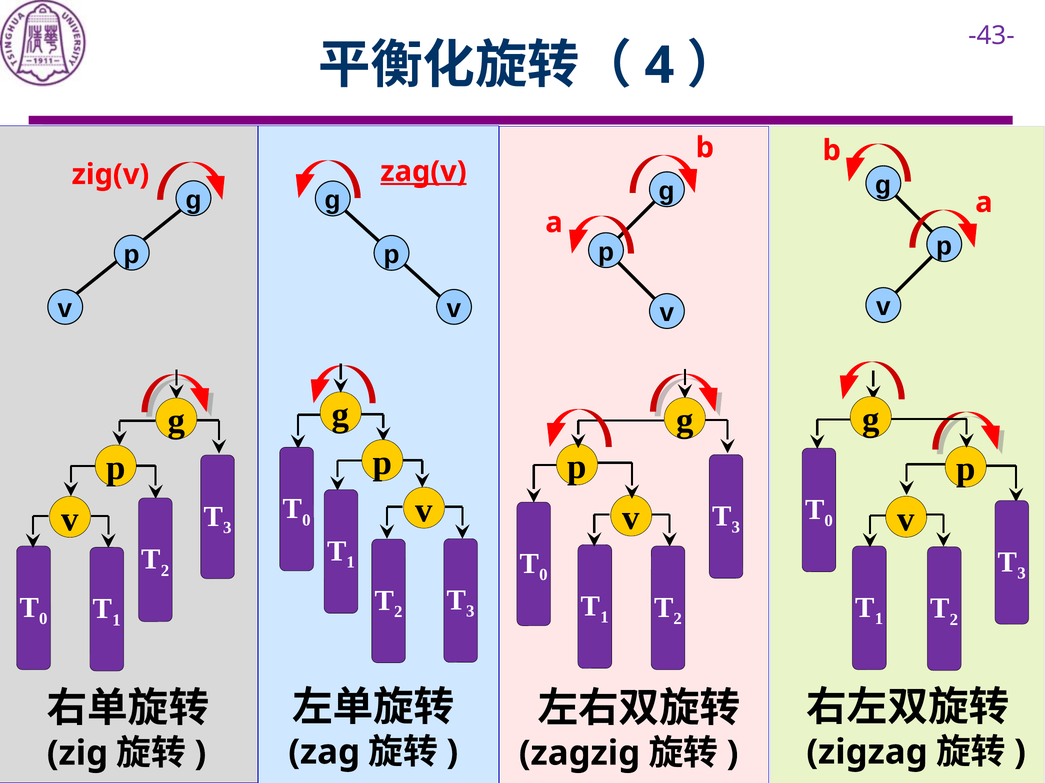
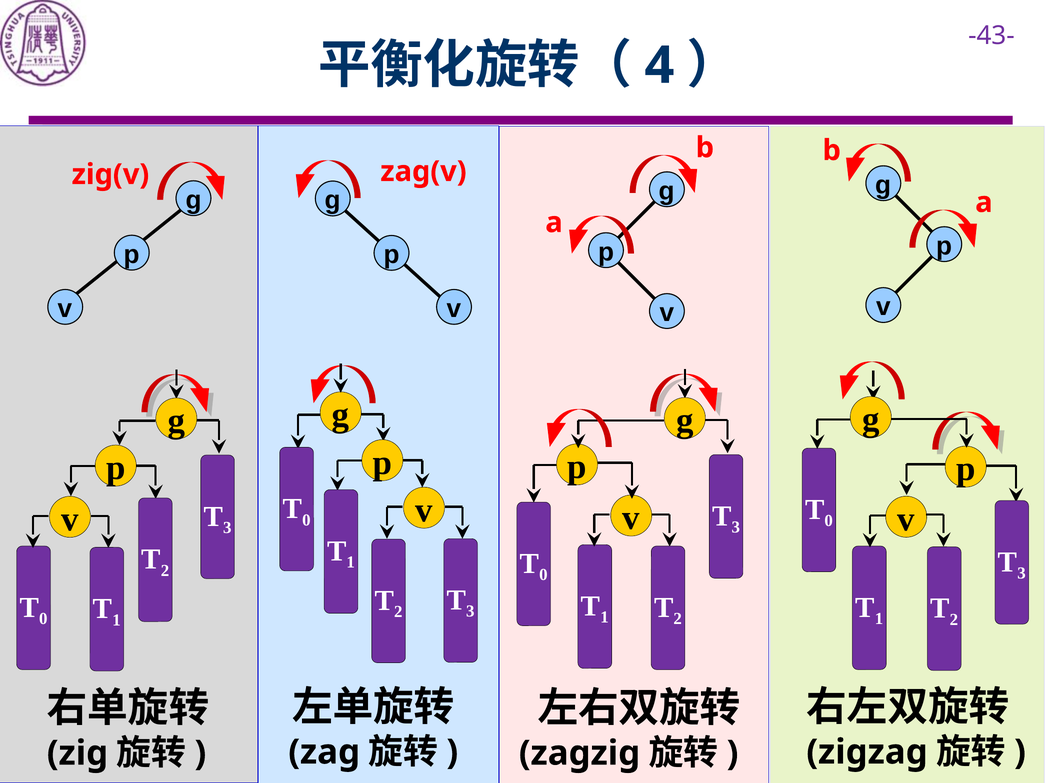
zag(v underline: present -> none (423, 172)
